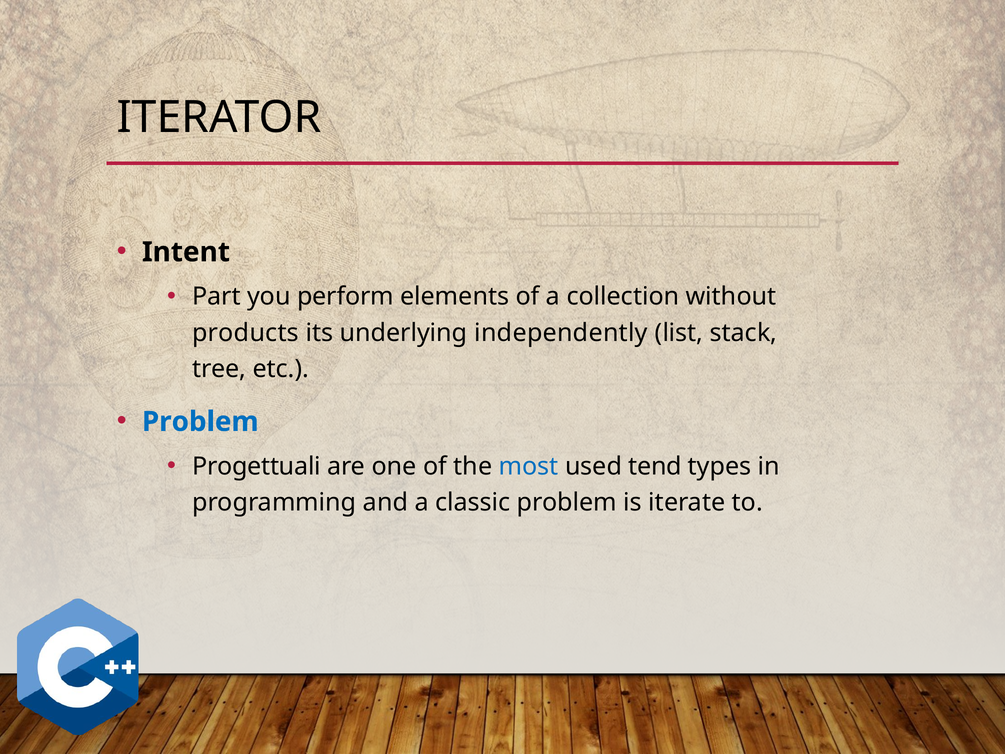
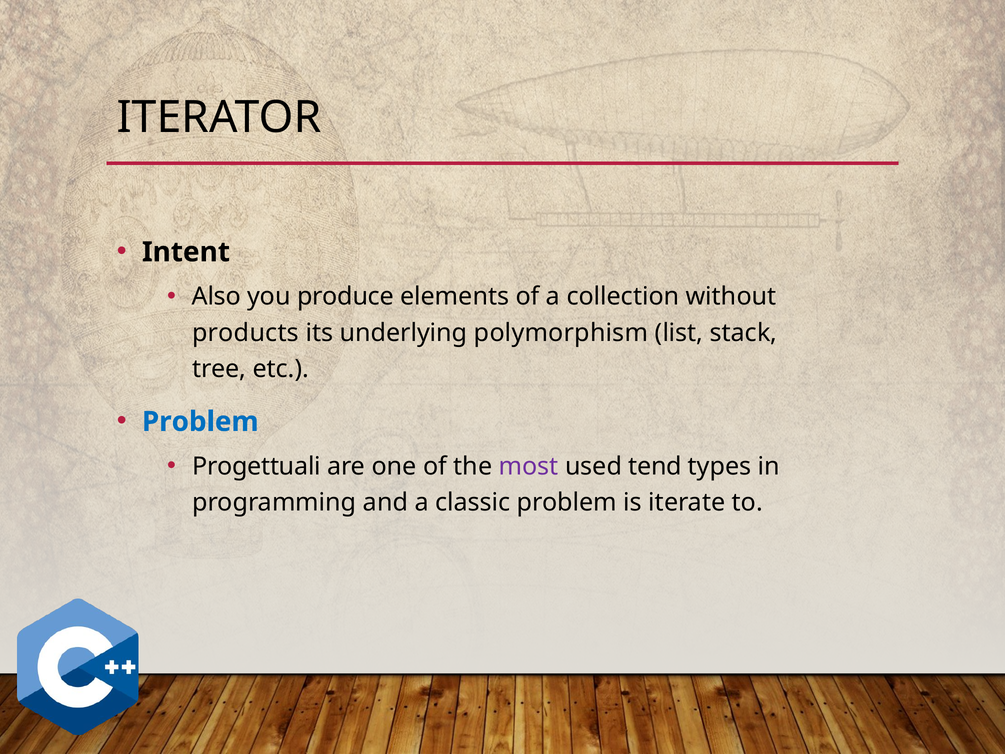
Part: Part -> Also (216, 297)
perform: perform -> produce (345, 297)
independently: independently -> polymorphism (561, 333)
most colour: blue -> purple (529, 466)
